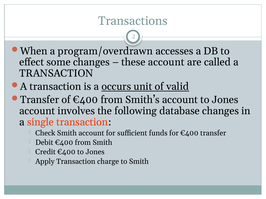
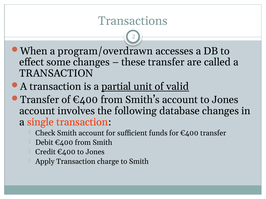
these account: account -> transfer (166, 62)
occurs: occurs -> partial (116, 87)
